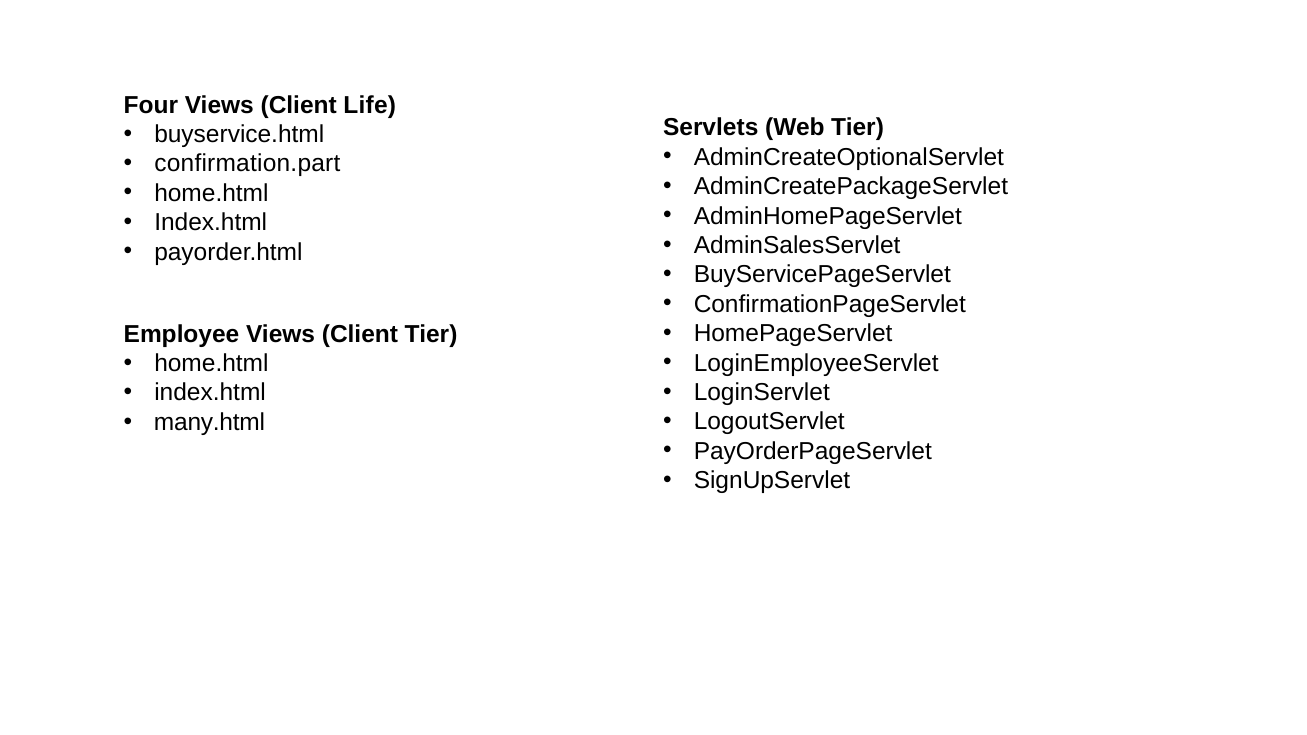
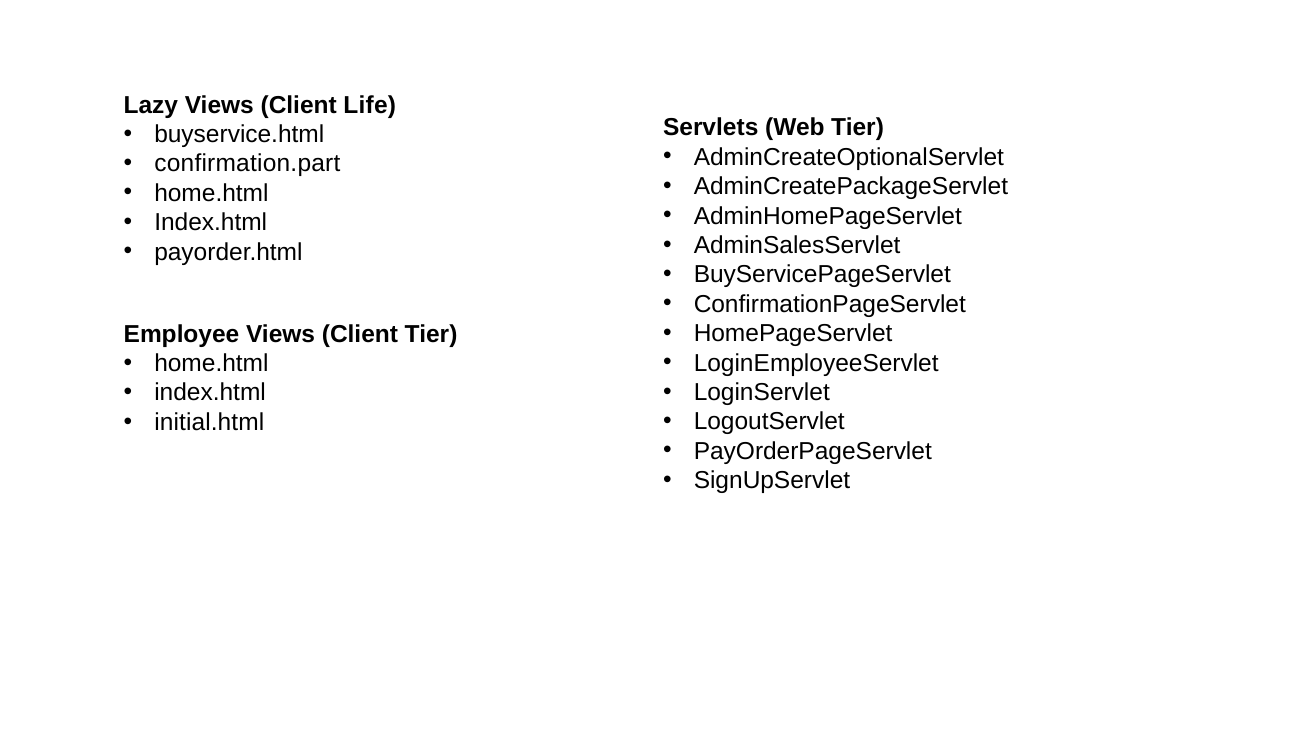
Four: Four -> Lazy (151, 105)
many.html: many.html -> initial.html (209, 422)
